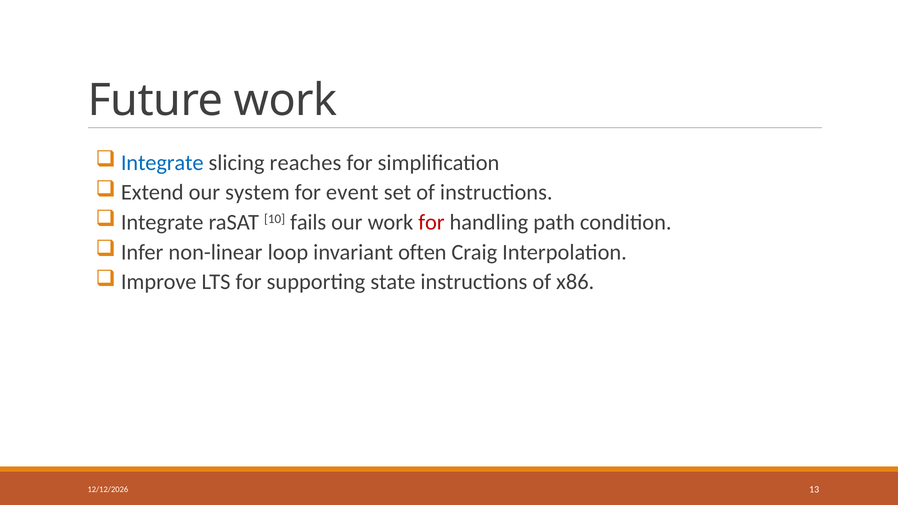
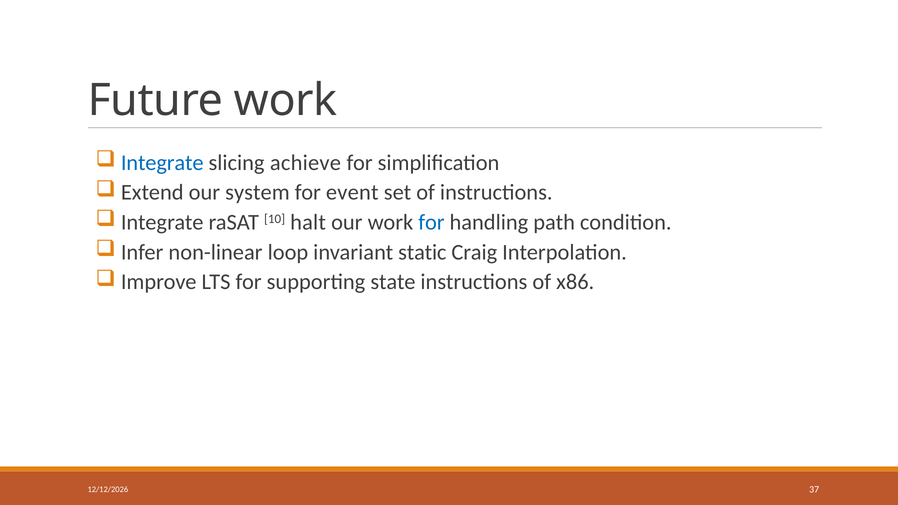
reaches: reaches -> achieve (305, 163)
fails: fails -> halt (308, 222)
for colour: red -> blue (431, 222)
often: often -> static (422, 252)
13: 13 -> 37 (814, 490)
